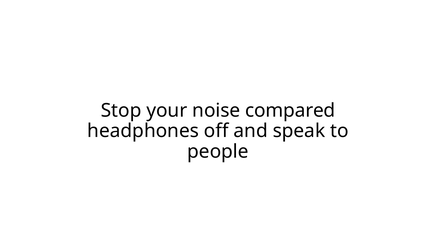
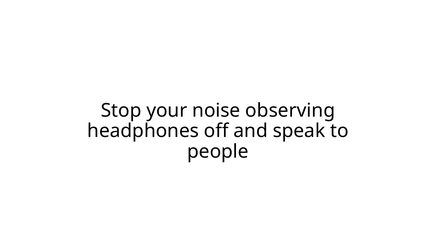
compared: compared -> observing (290, 111)
